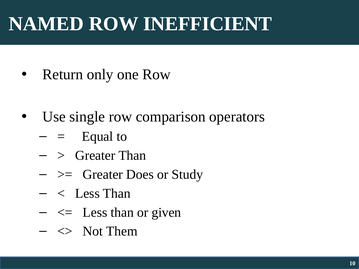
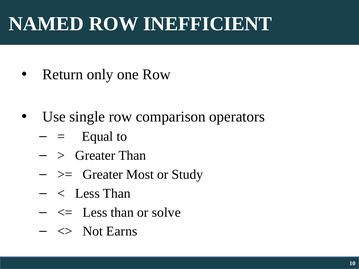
Does: Does -> Most (140, 175)
given: given -> solve (166, 213)
Them: Them -> Earns (122, 232)
